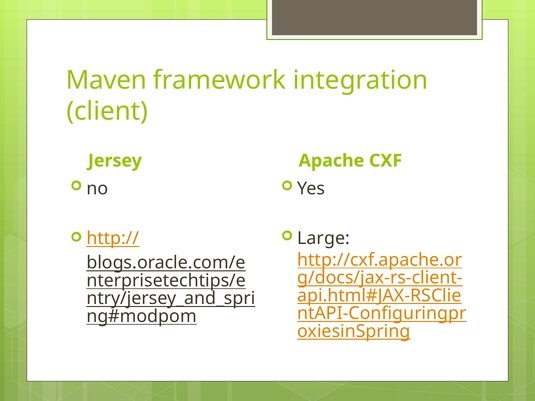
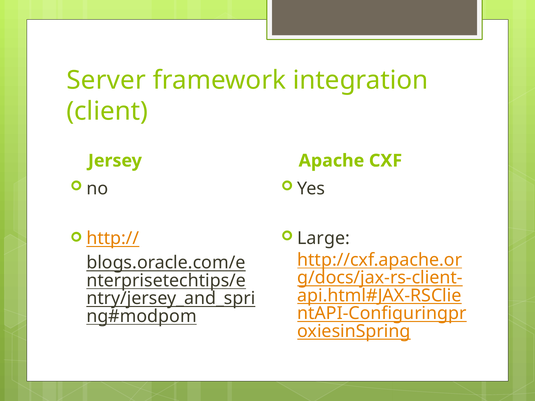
Maven: Maven -> Server (106, 80)
